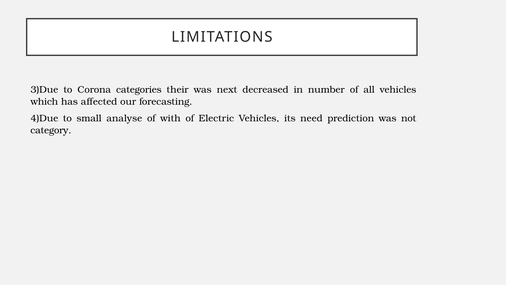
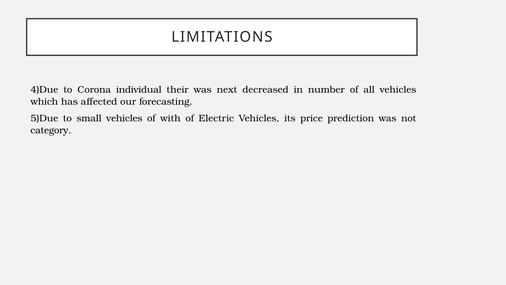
3)Due: 3)Due -> 4)Due (44, 90)
categories: categories -> individual (139, 90)
4)Due: 4)Due -> 5)Due (44, 118)
small analyse: analyse -> vehicles (124, 118)
need: need -> price (312, 118)
